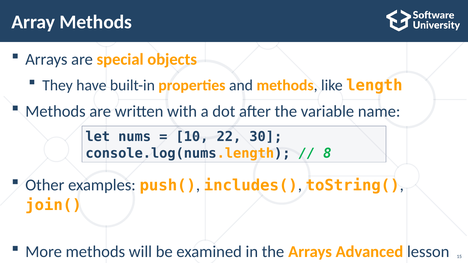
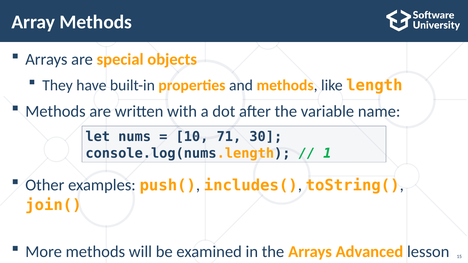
22: 22 -> 71 (229, 137)
8: 8 -> 1 (327, 153)
